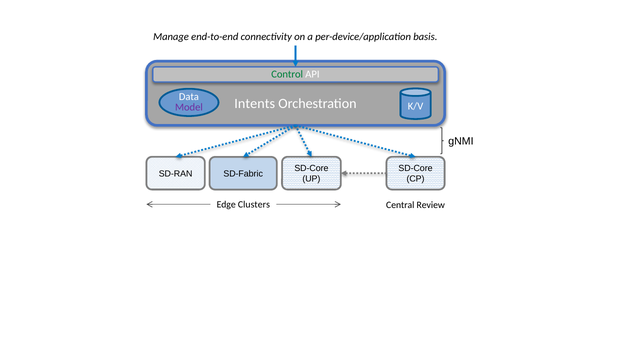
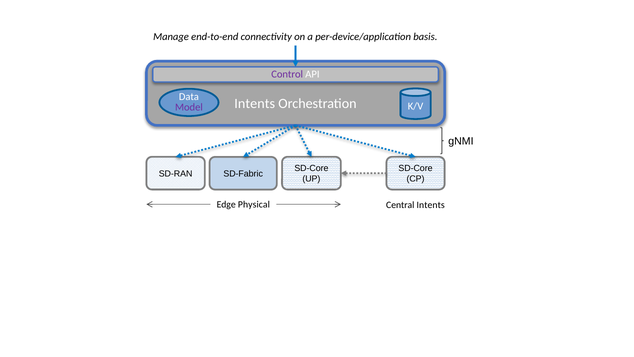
Control colour: green -> purple (287, 74)
Clusters: Clusters -> Physical (254, 204)
Central Review: Review -> Intents (431, 205)
